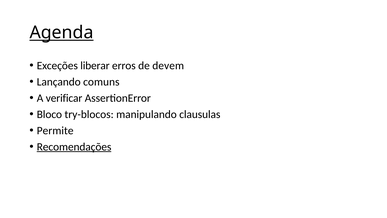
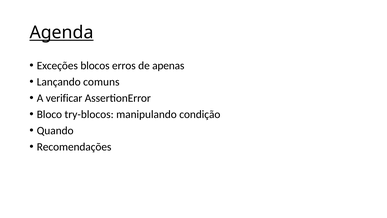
liberar: liberar -> blocos (95, 65)
devem: devem -> apenas (168, 65)
clausulas: clausulas -> condição (200, 114)
Permite: Permite -> Quando (55, 130)
Recomendações underline: present -> none (74, 147)
